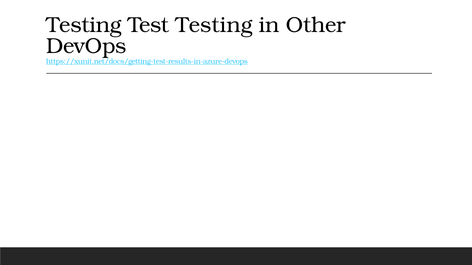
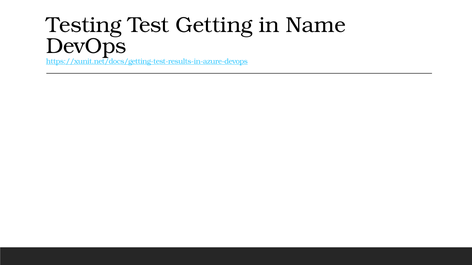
Test Testing: Testing -> Getting (214, 25)
Other: Other -> Name (316, 25)
